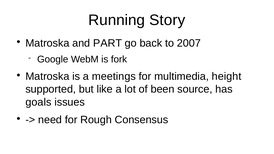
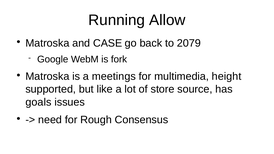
Story: Story -> Allow (167, 20)
PART: PART -> CASE (108, 43)
2007: 2007 -> 2079 (189, 43)
been: been -> store (163, 89)
